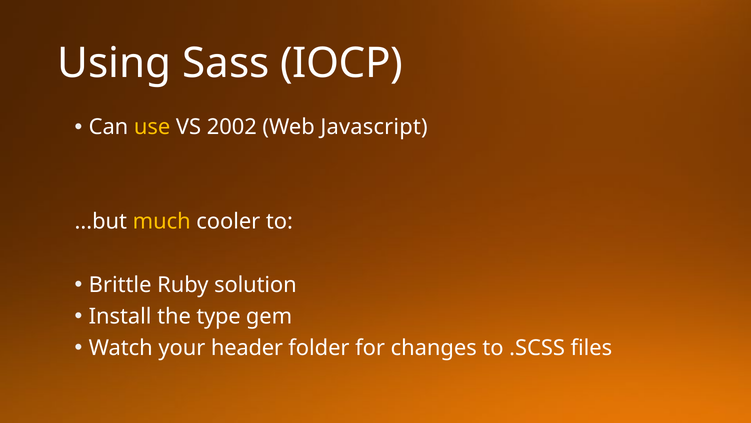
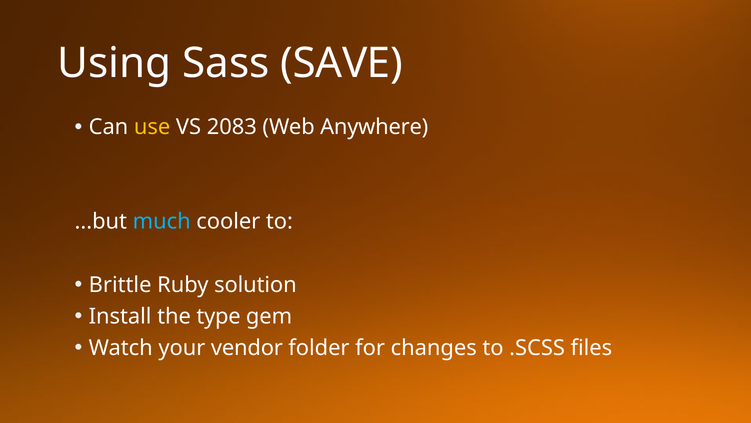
IOCP: IOCP -> SAVE (342, 63)
2002: 2002 -> 2083 (232, 127)
Javascript: Javascript -> Anywhere (374, 127)
much colour: yellow -> light blue (162, 221)
header: header -> vendor (247, 347)
